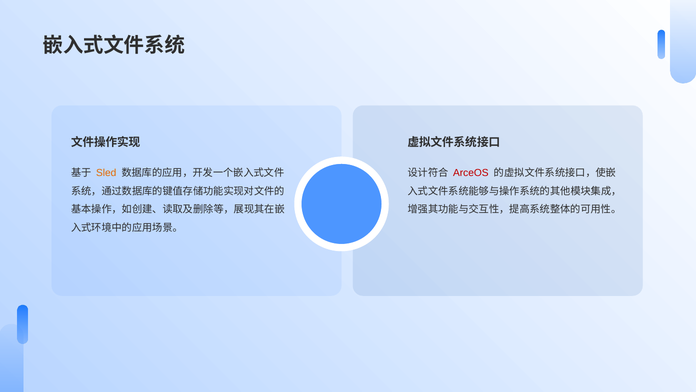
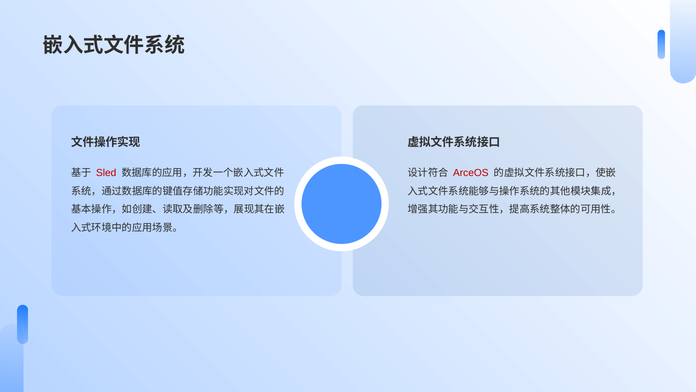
Sled colour: orange -> red (106, 173)
